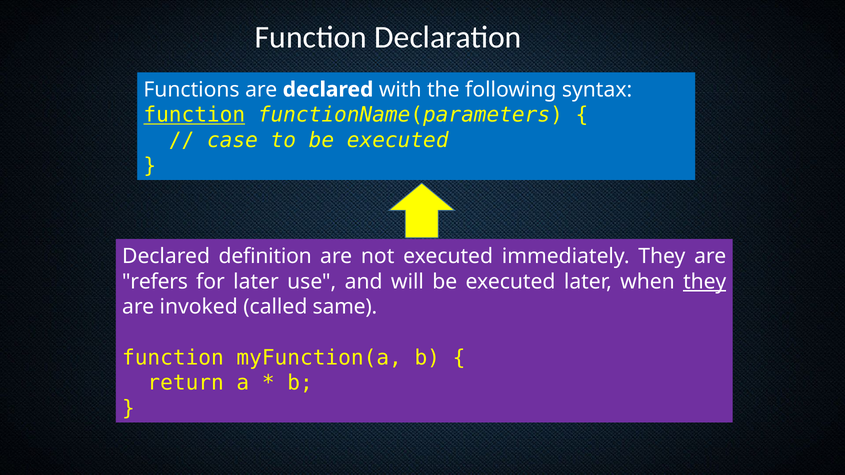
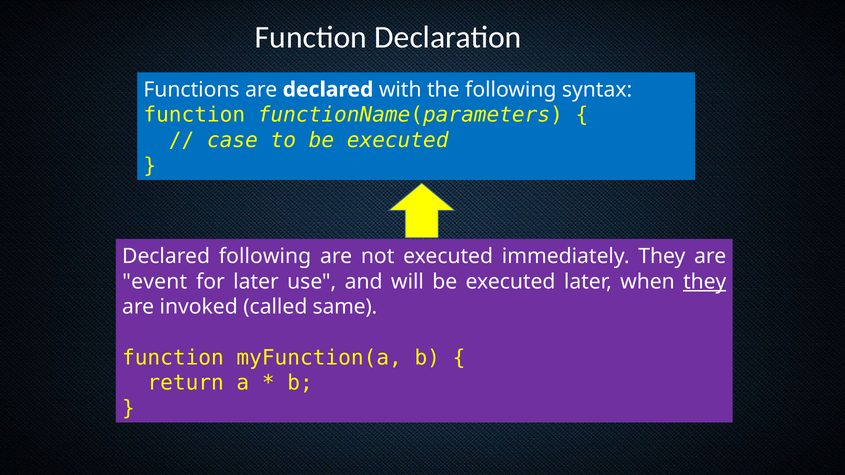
function underline: present -> none (194, 115)
Declared definition: definition -> following (265, 256)
refers: refers -> event (155, 282)
